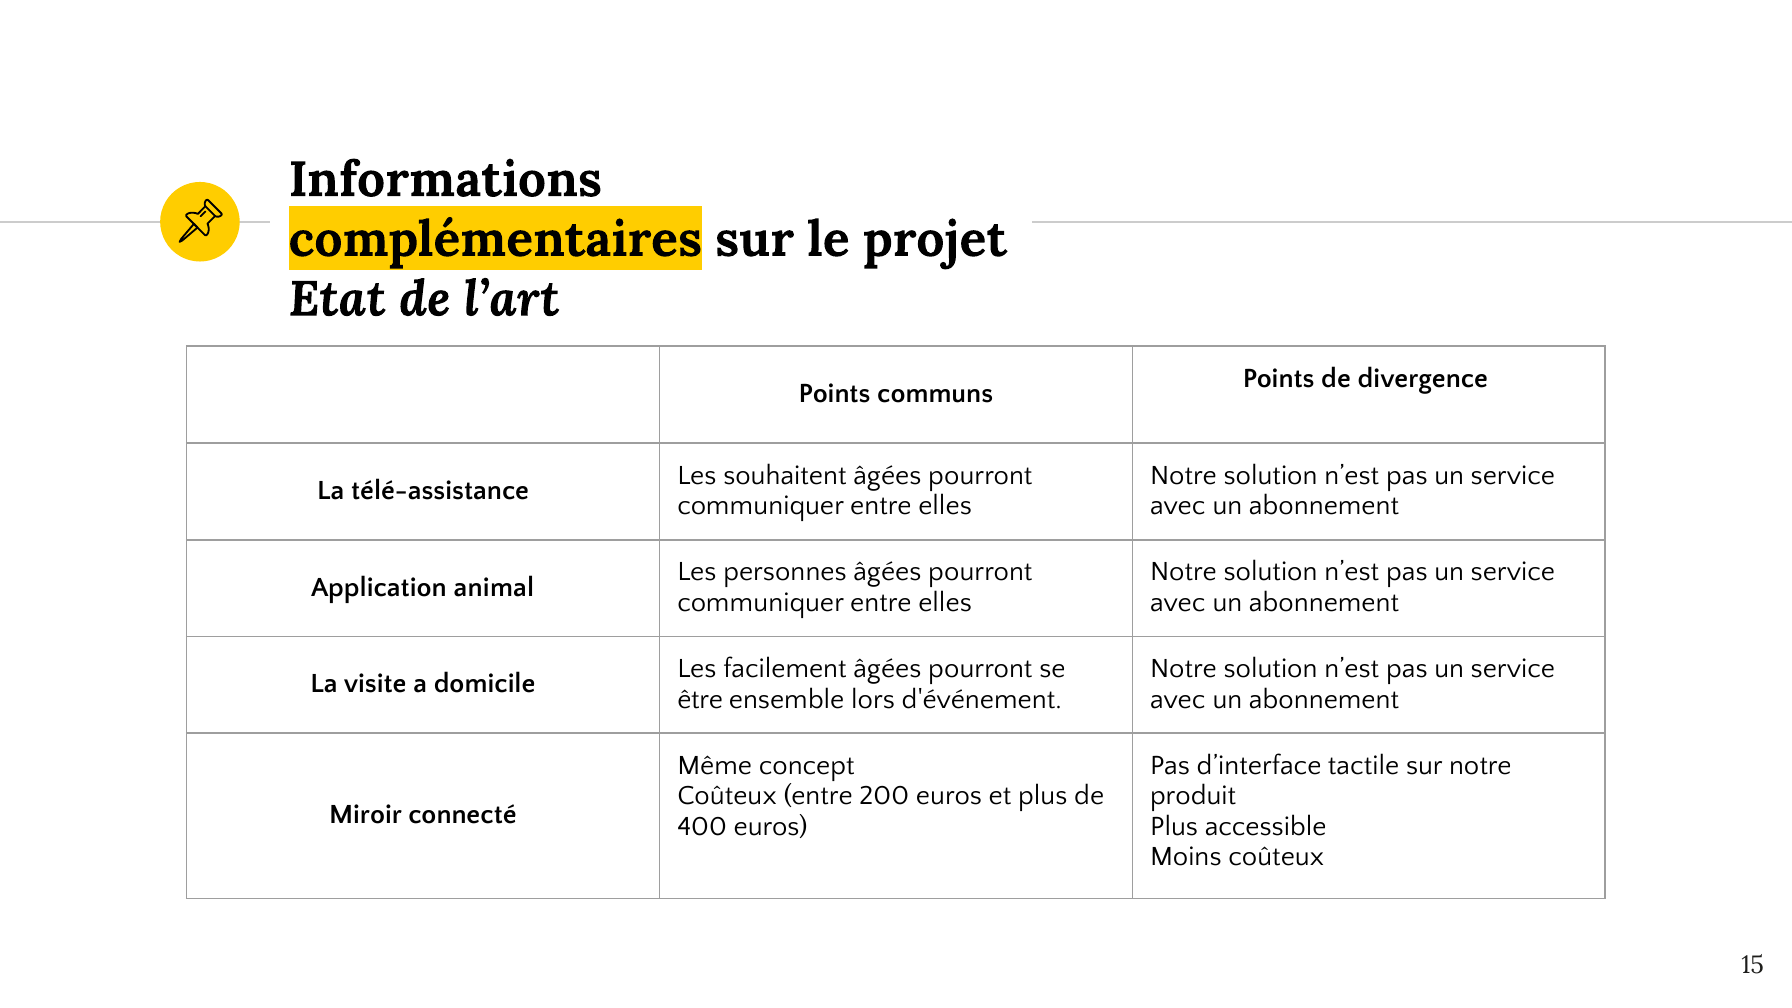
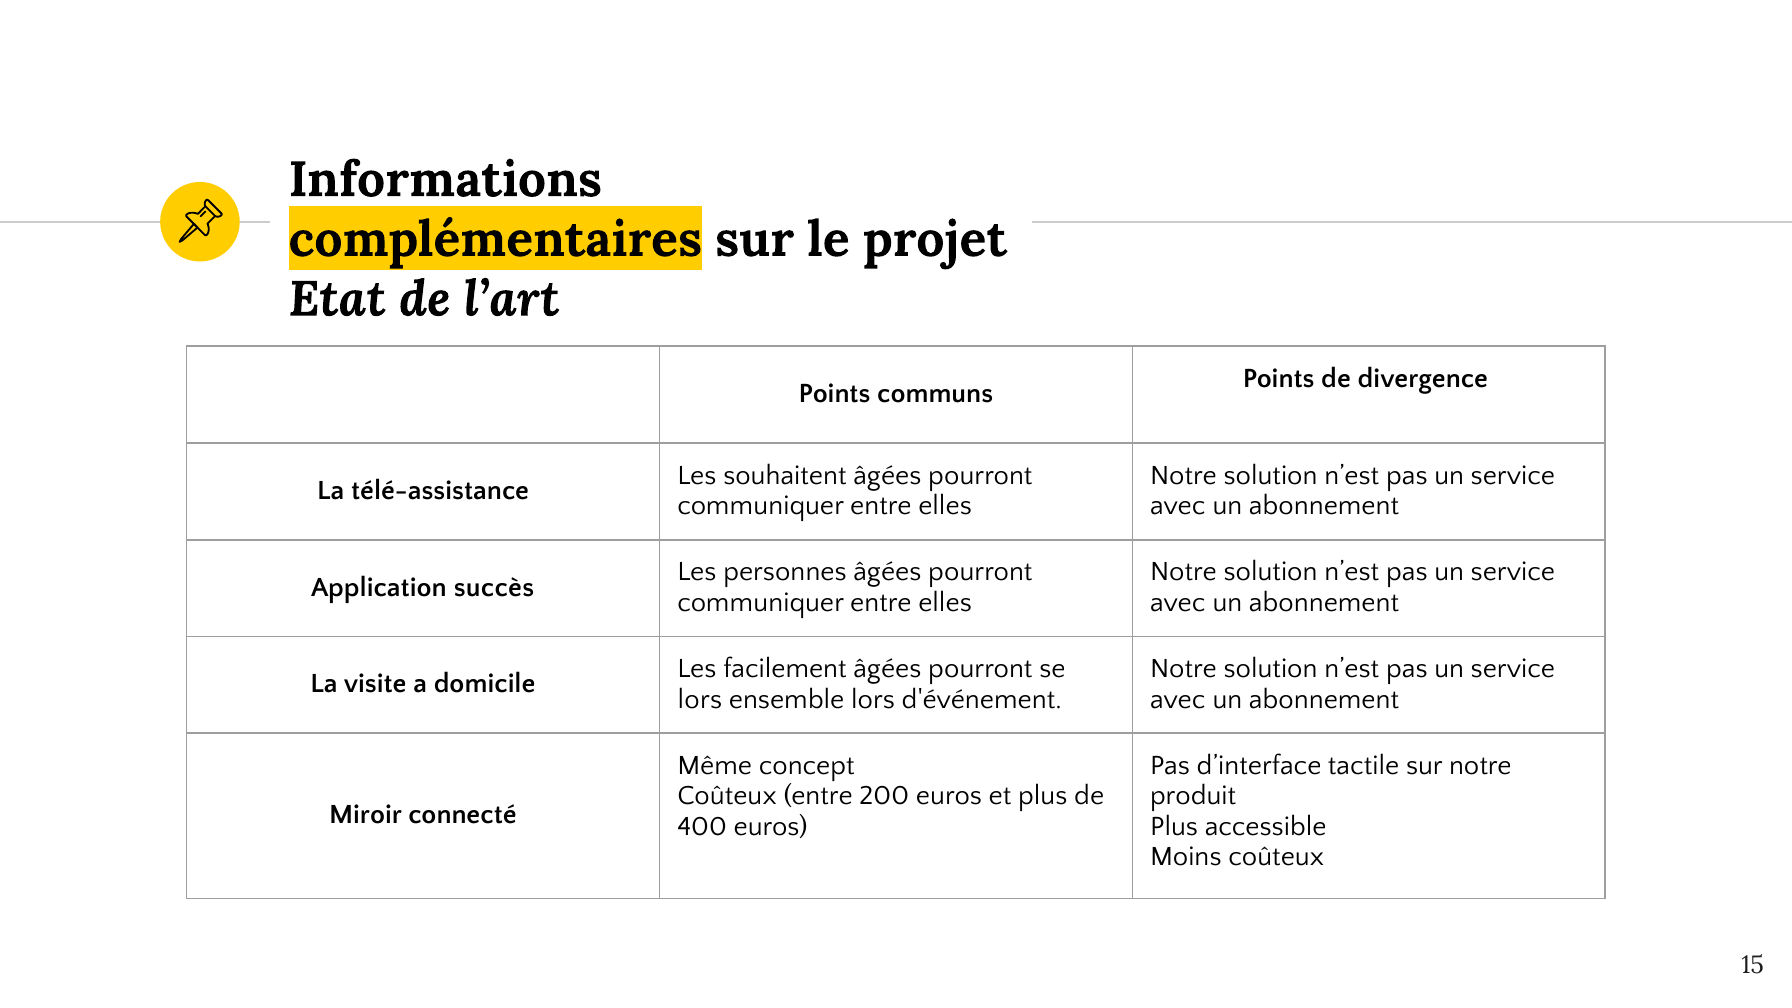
animal: animal -> succès (494, 587)
être: être -> lors (700, 699)
